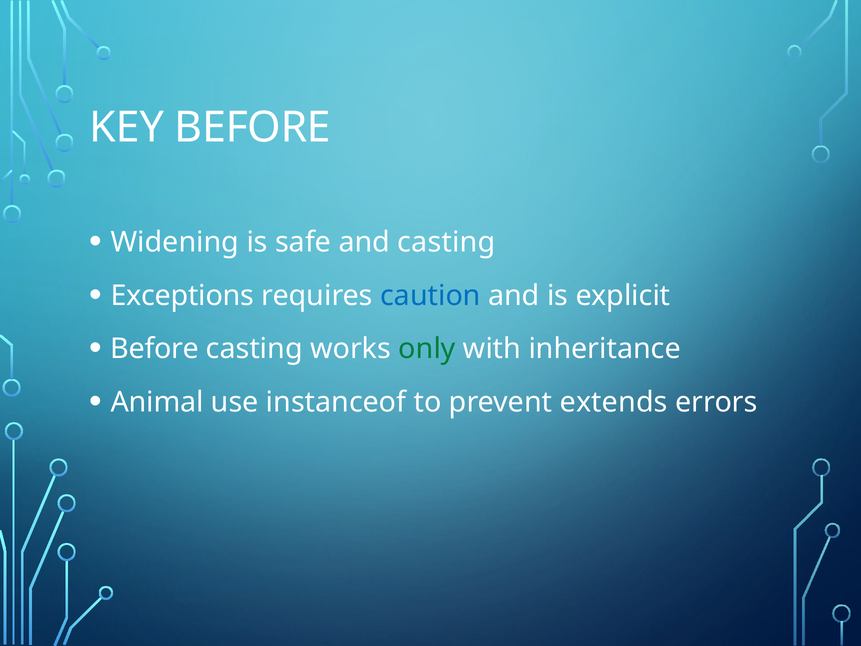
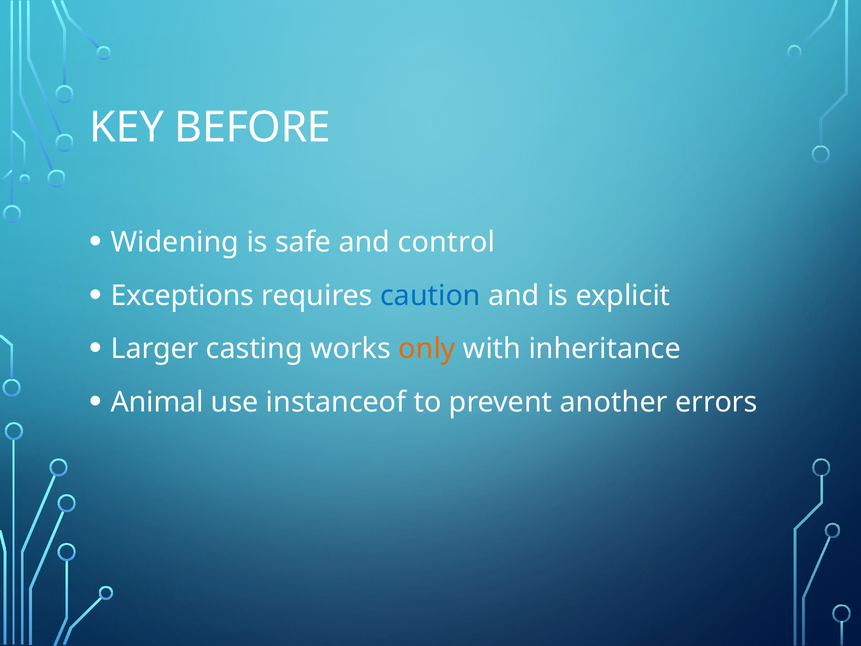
and casting: casting -> control (446, 242)
Before: Before -> Larger (155, 349)
only colour: green -> orange (427, 349)
extends: extends -> another (614, 402)
